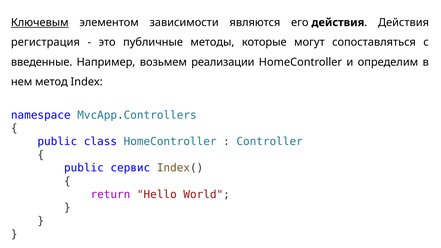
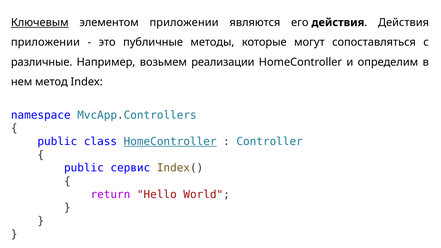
элементом зависимости: зависимости -> приложении (184, 22)
регистрация: регистрация -> приложении (45, 42)
введенные: введенные -> различные (42, 62)
HomeController underline: none -> present (170, 142)
